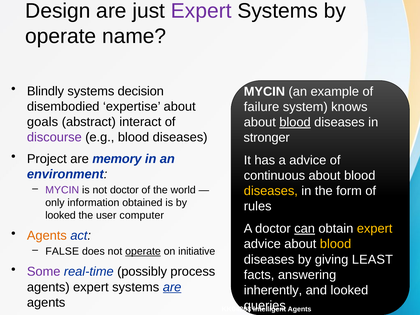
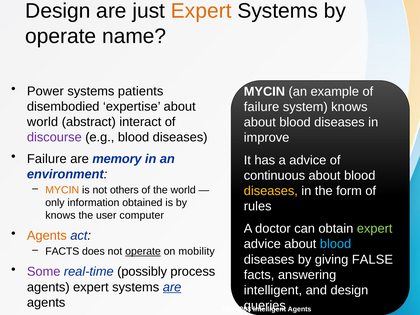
Expert colour: purple -> orange (201, 11)
Blindly: Blindly -> Power (45, 91)
decision: decision -> patients (141, 91)
goals: goals -> world (43, 122)
blood underline: present -> none (295, 122)
stronger: stronger -> improve (267, 138)
Project: Project -> Failure (47, 159)
MYCIN colour: purple -> orange (62, 190)
not doctor: doctor -> others (124, 190)
looked: looked -> knows (60, 215)
can underline: present -> none (305, 229)
expert colour: yellow -> light green (375, 229)
blood colour: yellow -> light blue (336, 244)
FALSE: FALSE -> FACTS (62, 252)
initiative: initiative -> mobility (197, 252)
LEAST: LEAST -> FALSE (372, 259)
inherently: inherently -> intelligent (273, 290)
and looked: looked -> design (349, 290)
